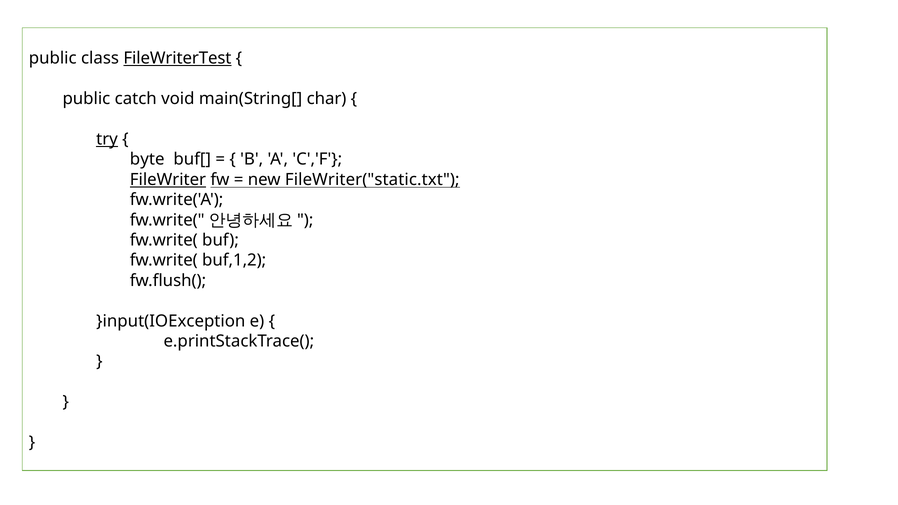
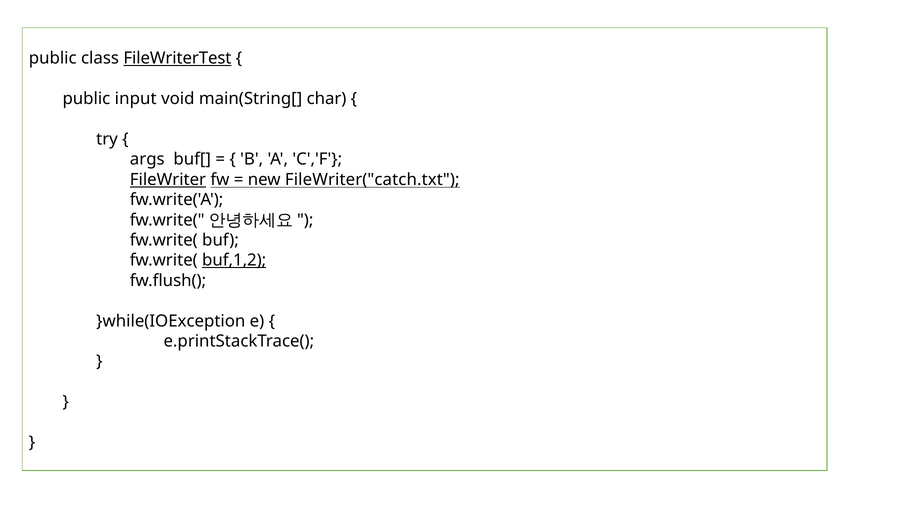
catch: catch -> input (136, 99)
try underline: present -> none (107, 139)
byte: byte -> args (147, 159)
FileWriter("static.txt: FileWriter("static.txt -> FileWriter("catch.txt (372, 180)
buf,1,2 underline: none -> present (234, 260)
}input(IOException: }input(IOException -> }while(IOException (171, 321)
